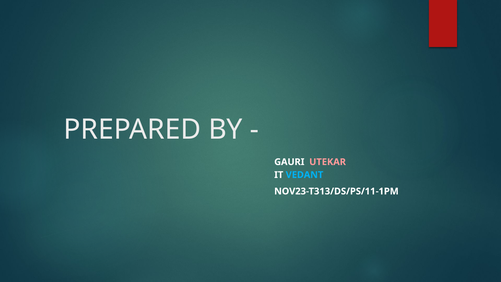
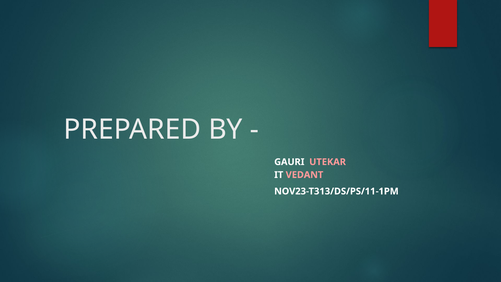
VEDANT colour: light blue -> pink (304, 175)
